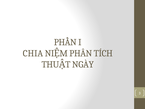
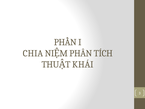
NGÀY: NGÀY -> KHÁI (83, 64)
